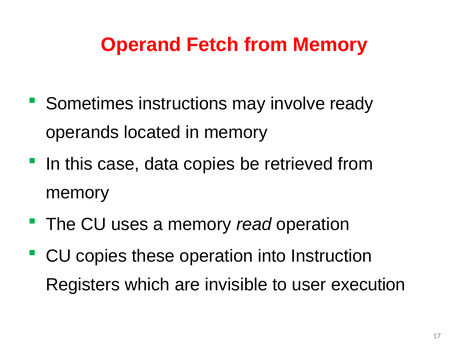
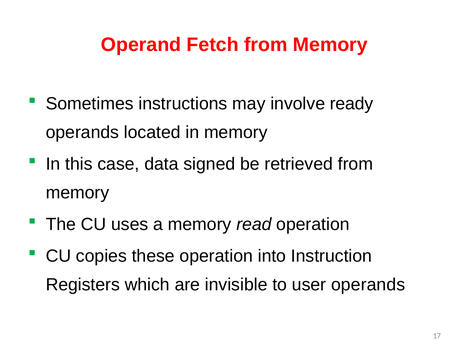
data copies: copies -> signed (209, 164)
user execution: execution -> operands (368, 285)
